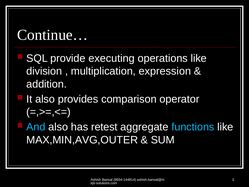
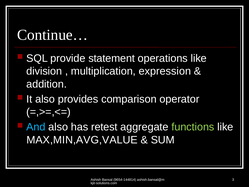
executing: executing -> statement (112, 58)
functions colour: light blue -> light green (193, 127)
MAX,MIN,AVG,OUTER: MAX,MIN,AVG,OUTER -> MAX,MIN,AVG,VALUE (82, 140)
